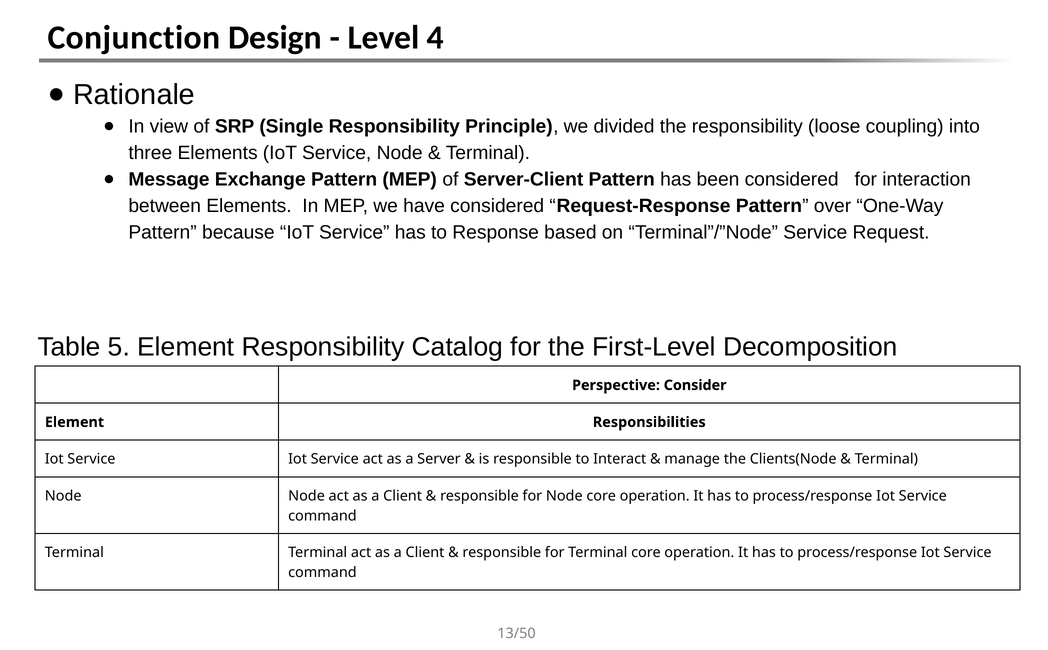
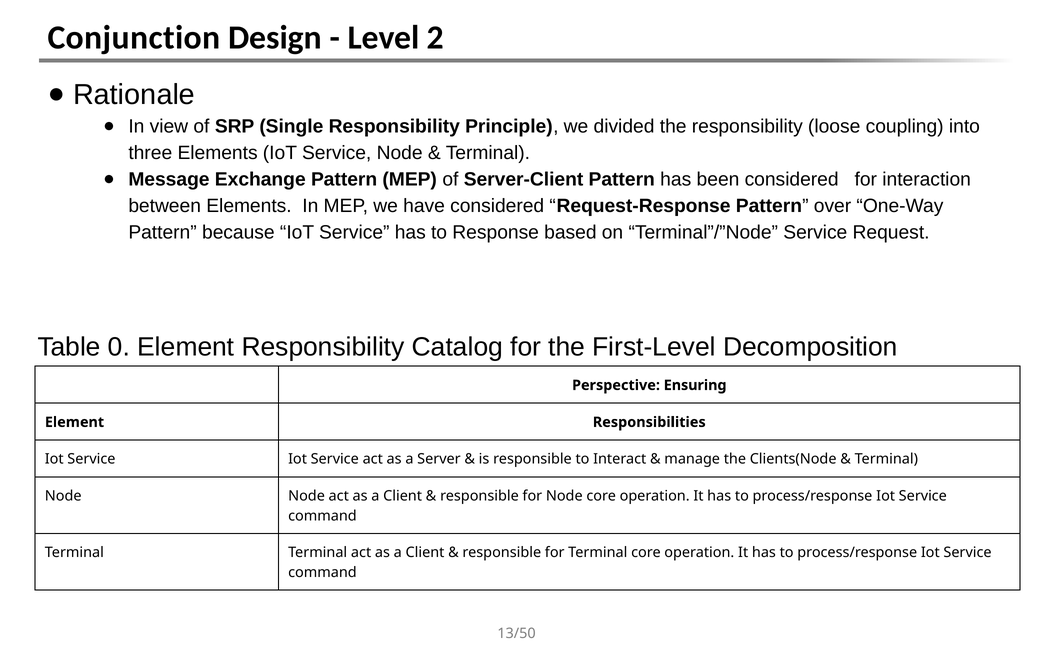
4: 4 -> 2 (436, 37)
5: 5 -> 0 (119, 347)
Consider: Consider -> Ensuring (695, 386)
